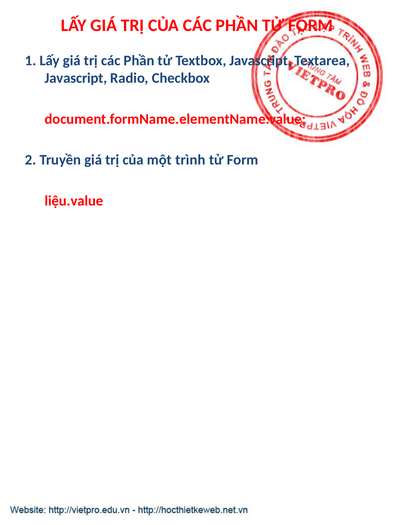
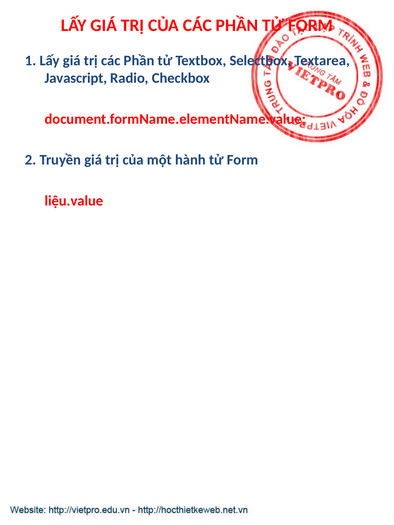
Textbox Javascript: Javascript -> Selectbox (260, 61)
trình: trình -> hành (190, 160)
